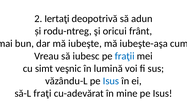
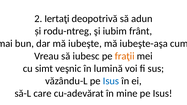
oricui: oricui -> iubim (115, 31)
fraţii colour: blue -> orange (125, 56)
fraţi: fraţi -> care (43, 94)
